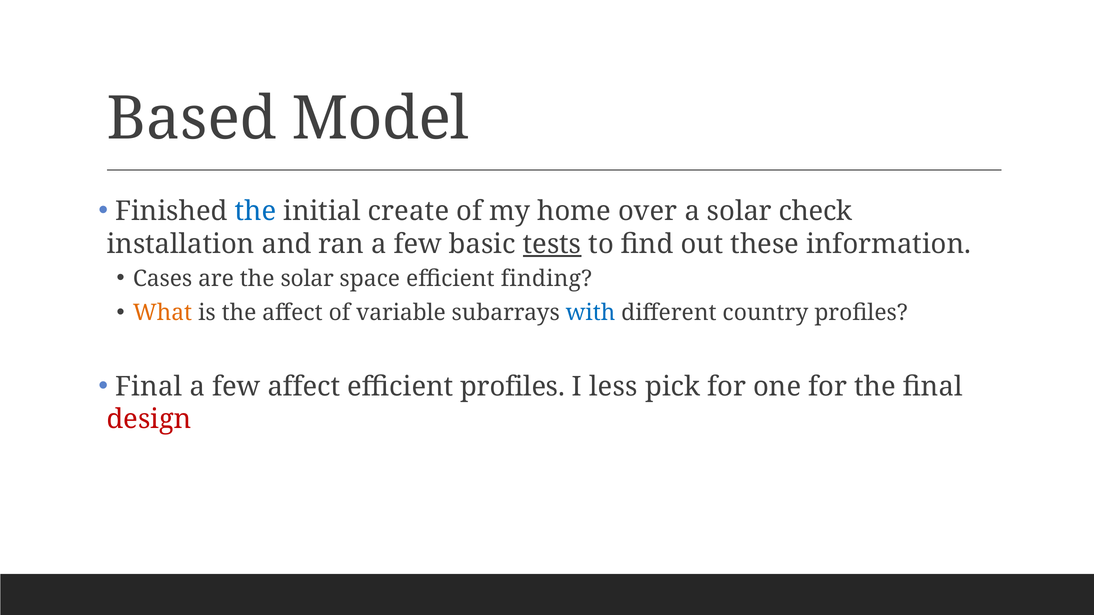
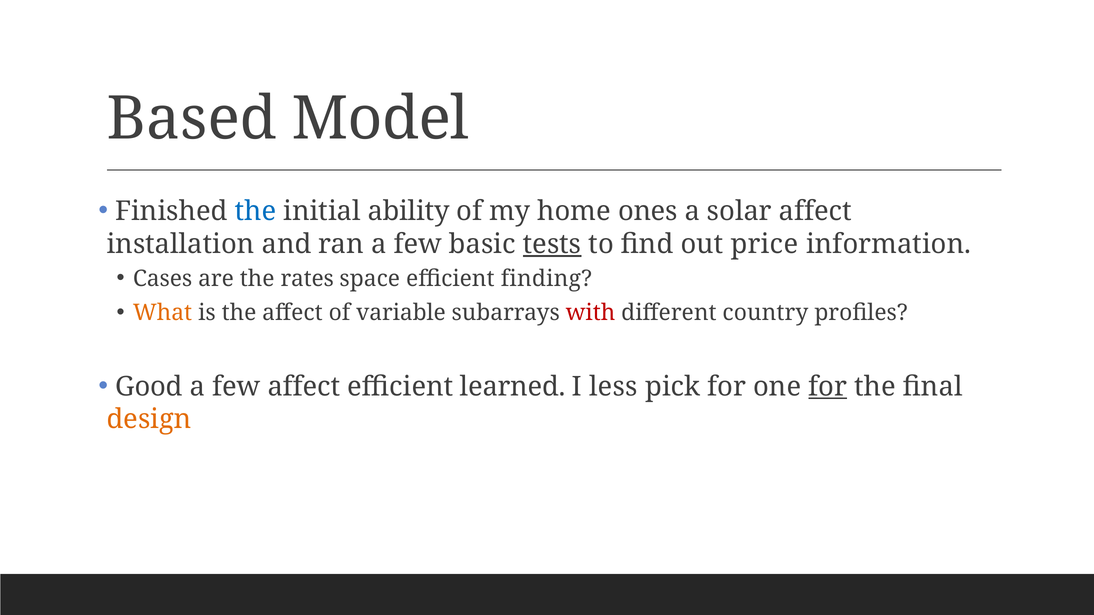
create: create -> ability (409, 212)
over: over -> ones (648, 212)
solar check: check -> affect (815, 212)
these: these -> price (765, 244)
the solar: solar -> rates (307, 279)
with colour: blue -> red (591, 313)
Final: Final -> Good (149, 387)
efficient profiles: profiles -> learned (513, 387)
for underline: none -> present (828, 387)
design colour: red -> orange (149, 420)
